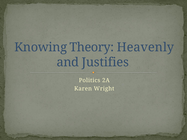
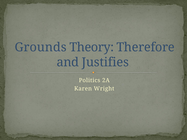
Knowing: Knowing -> Grounds (41, 47)
Heavenly: Heavenly -> Therefore (146, 47)
